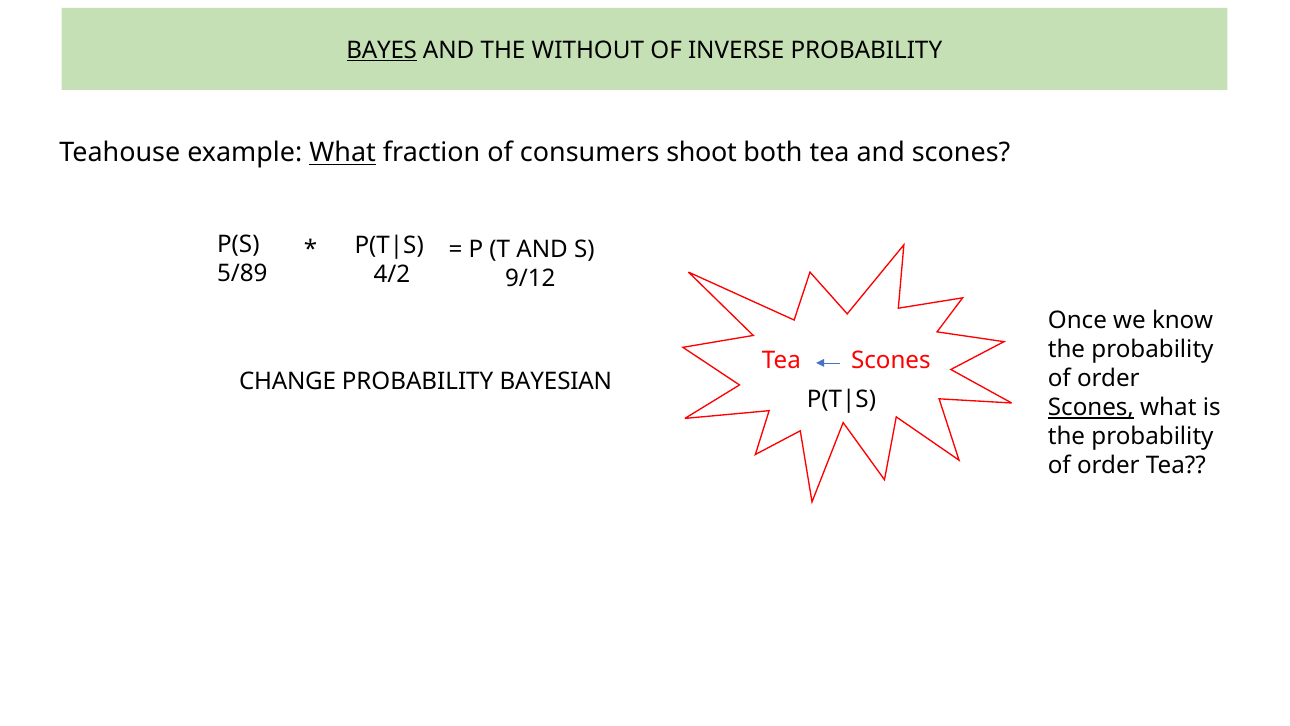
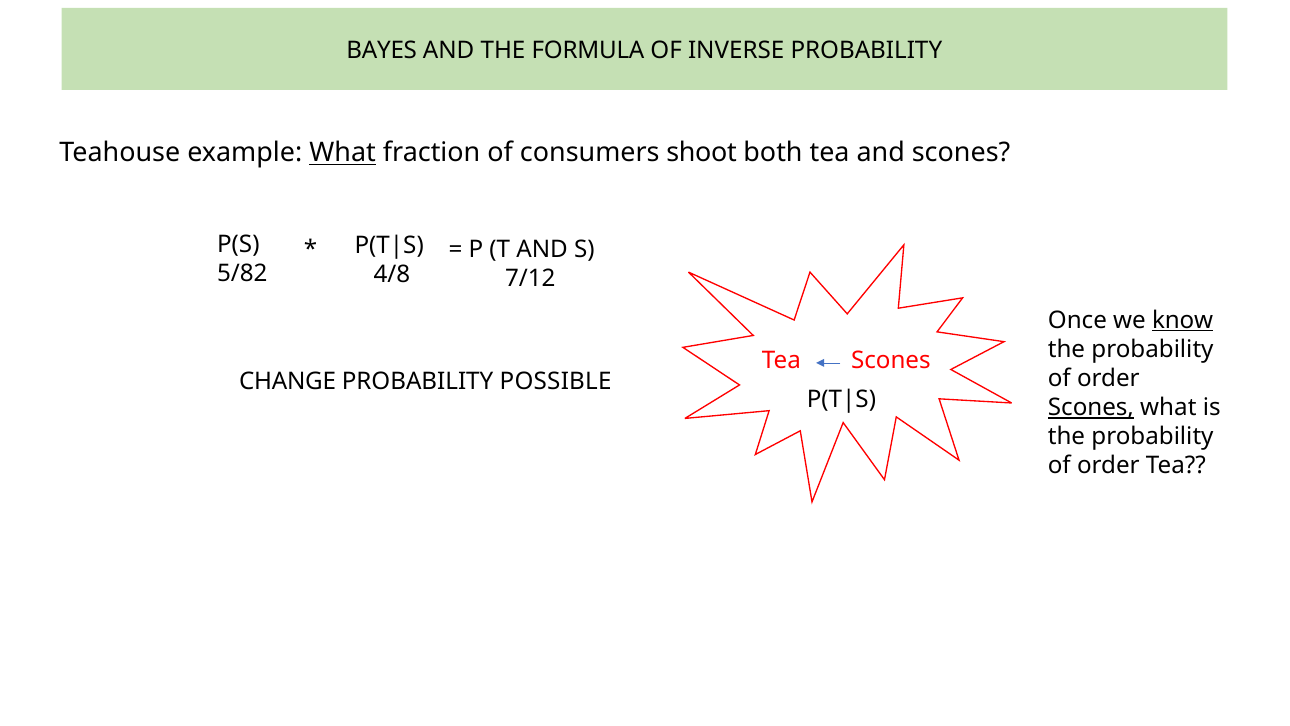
BAYES underline: present -> none (382, 50)
WITHOUT: WITHOUT -> FORMULA (588, 50)
5/89: 5/89 -> 5/82 (242, 273)
4/2: 4/2 -> 4/8 (392, 274)
9/12: 9/12 -> 7/12 (530, 278)
know underline: none -> present (1183, 320)
BAYESIAN: BAYESIAN -> POSSIBLE (556, 381)
